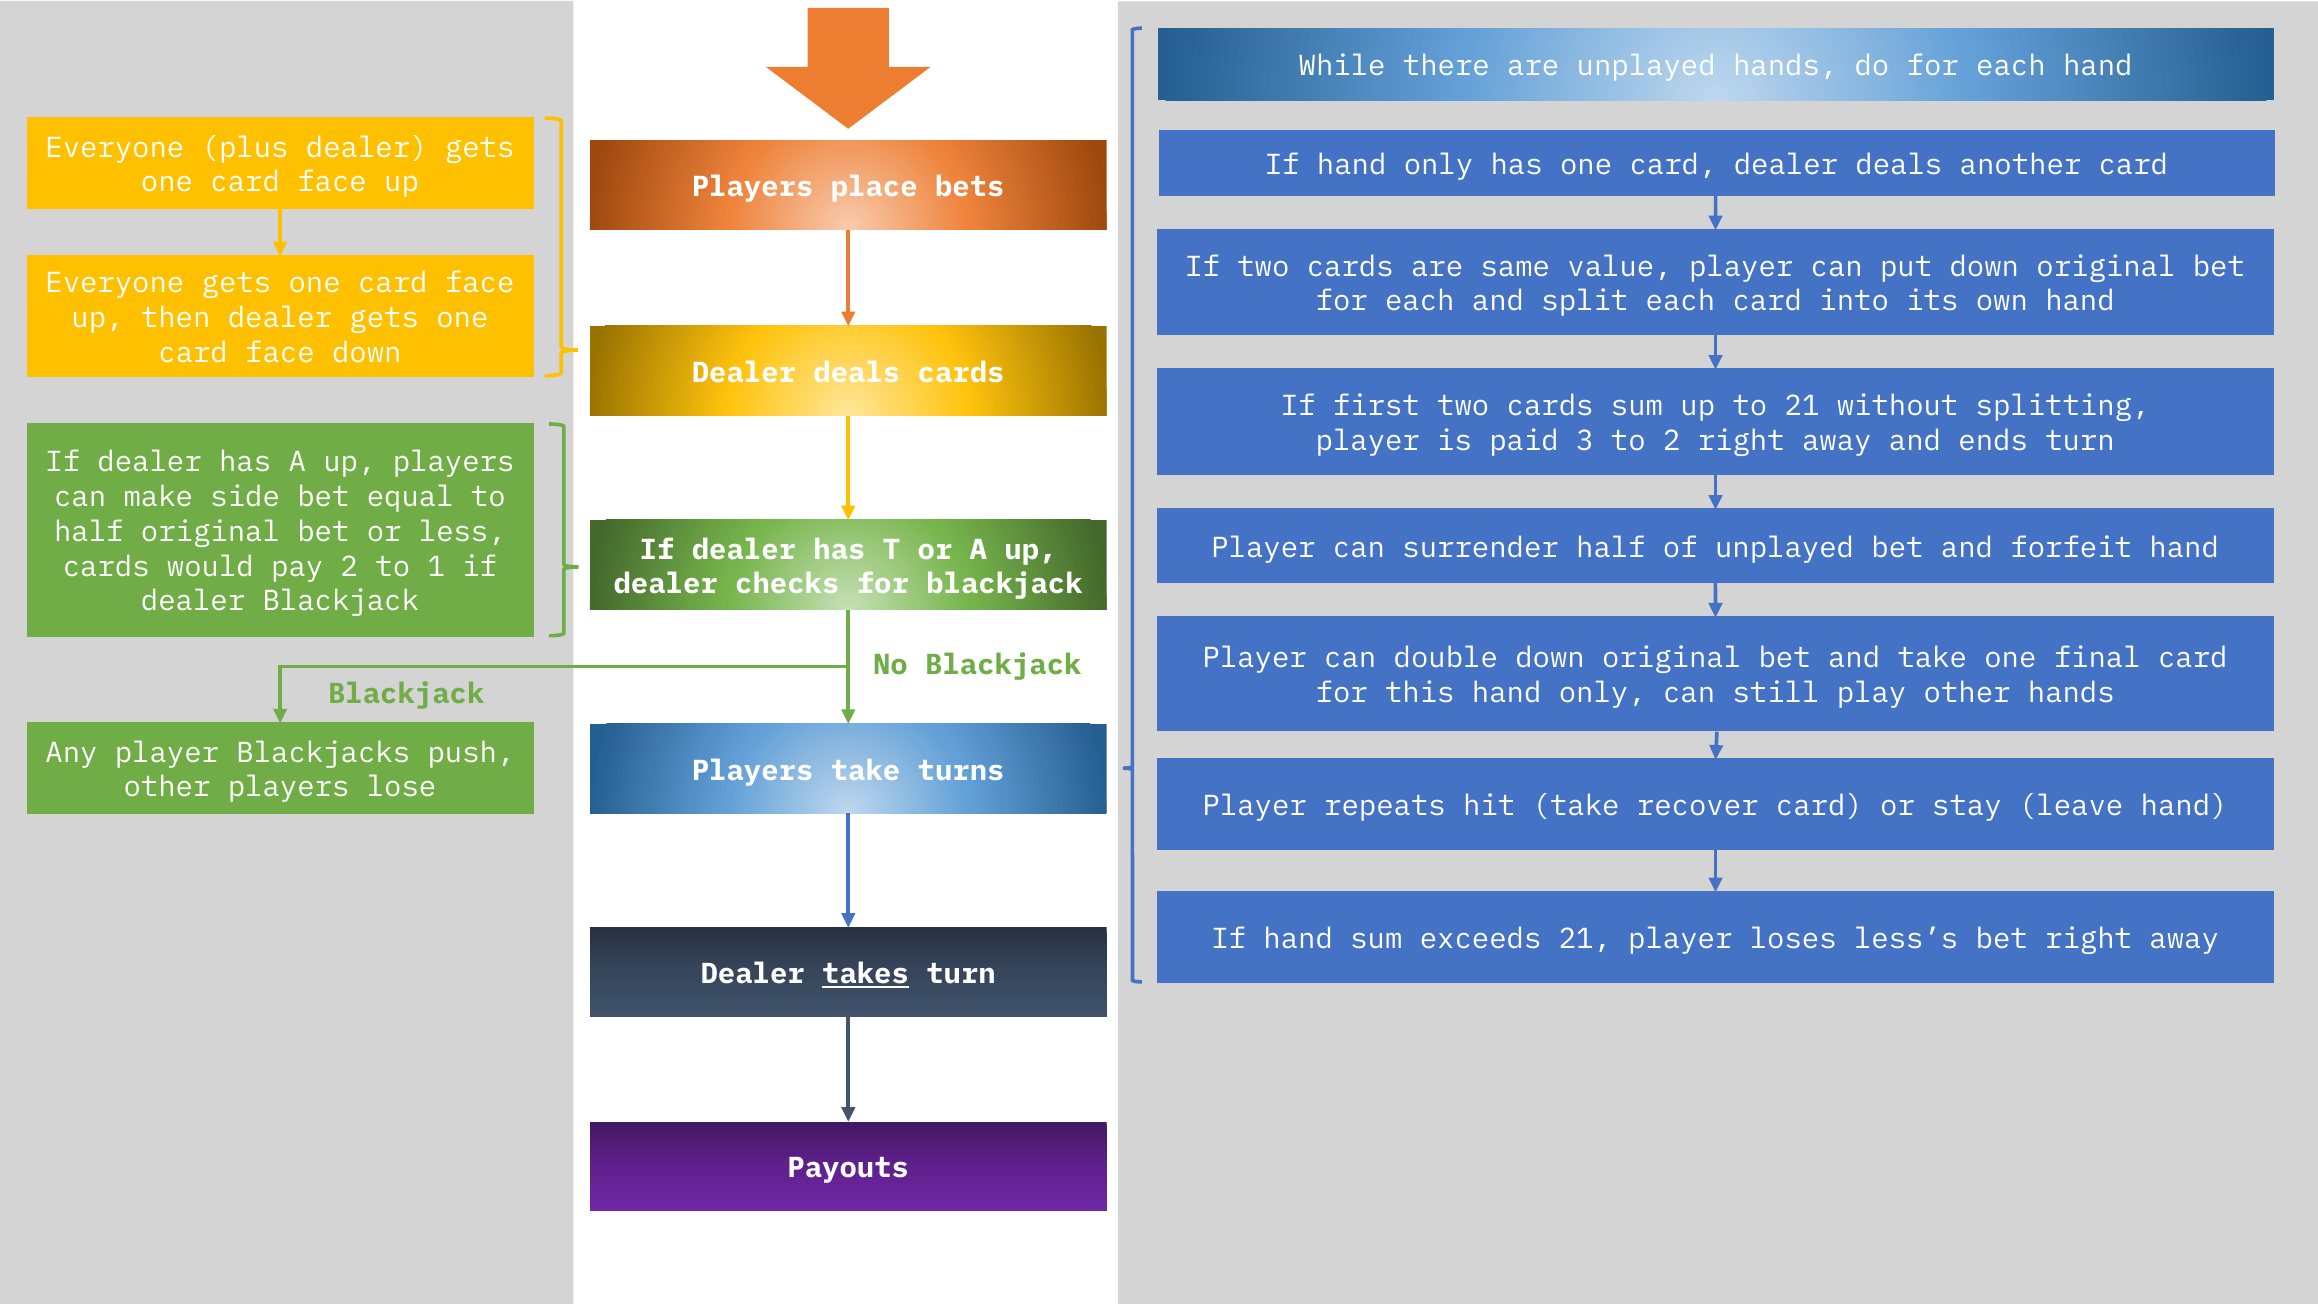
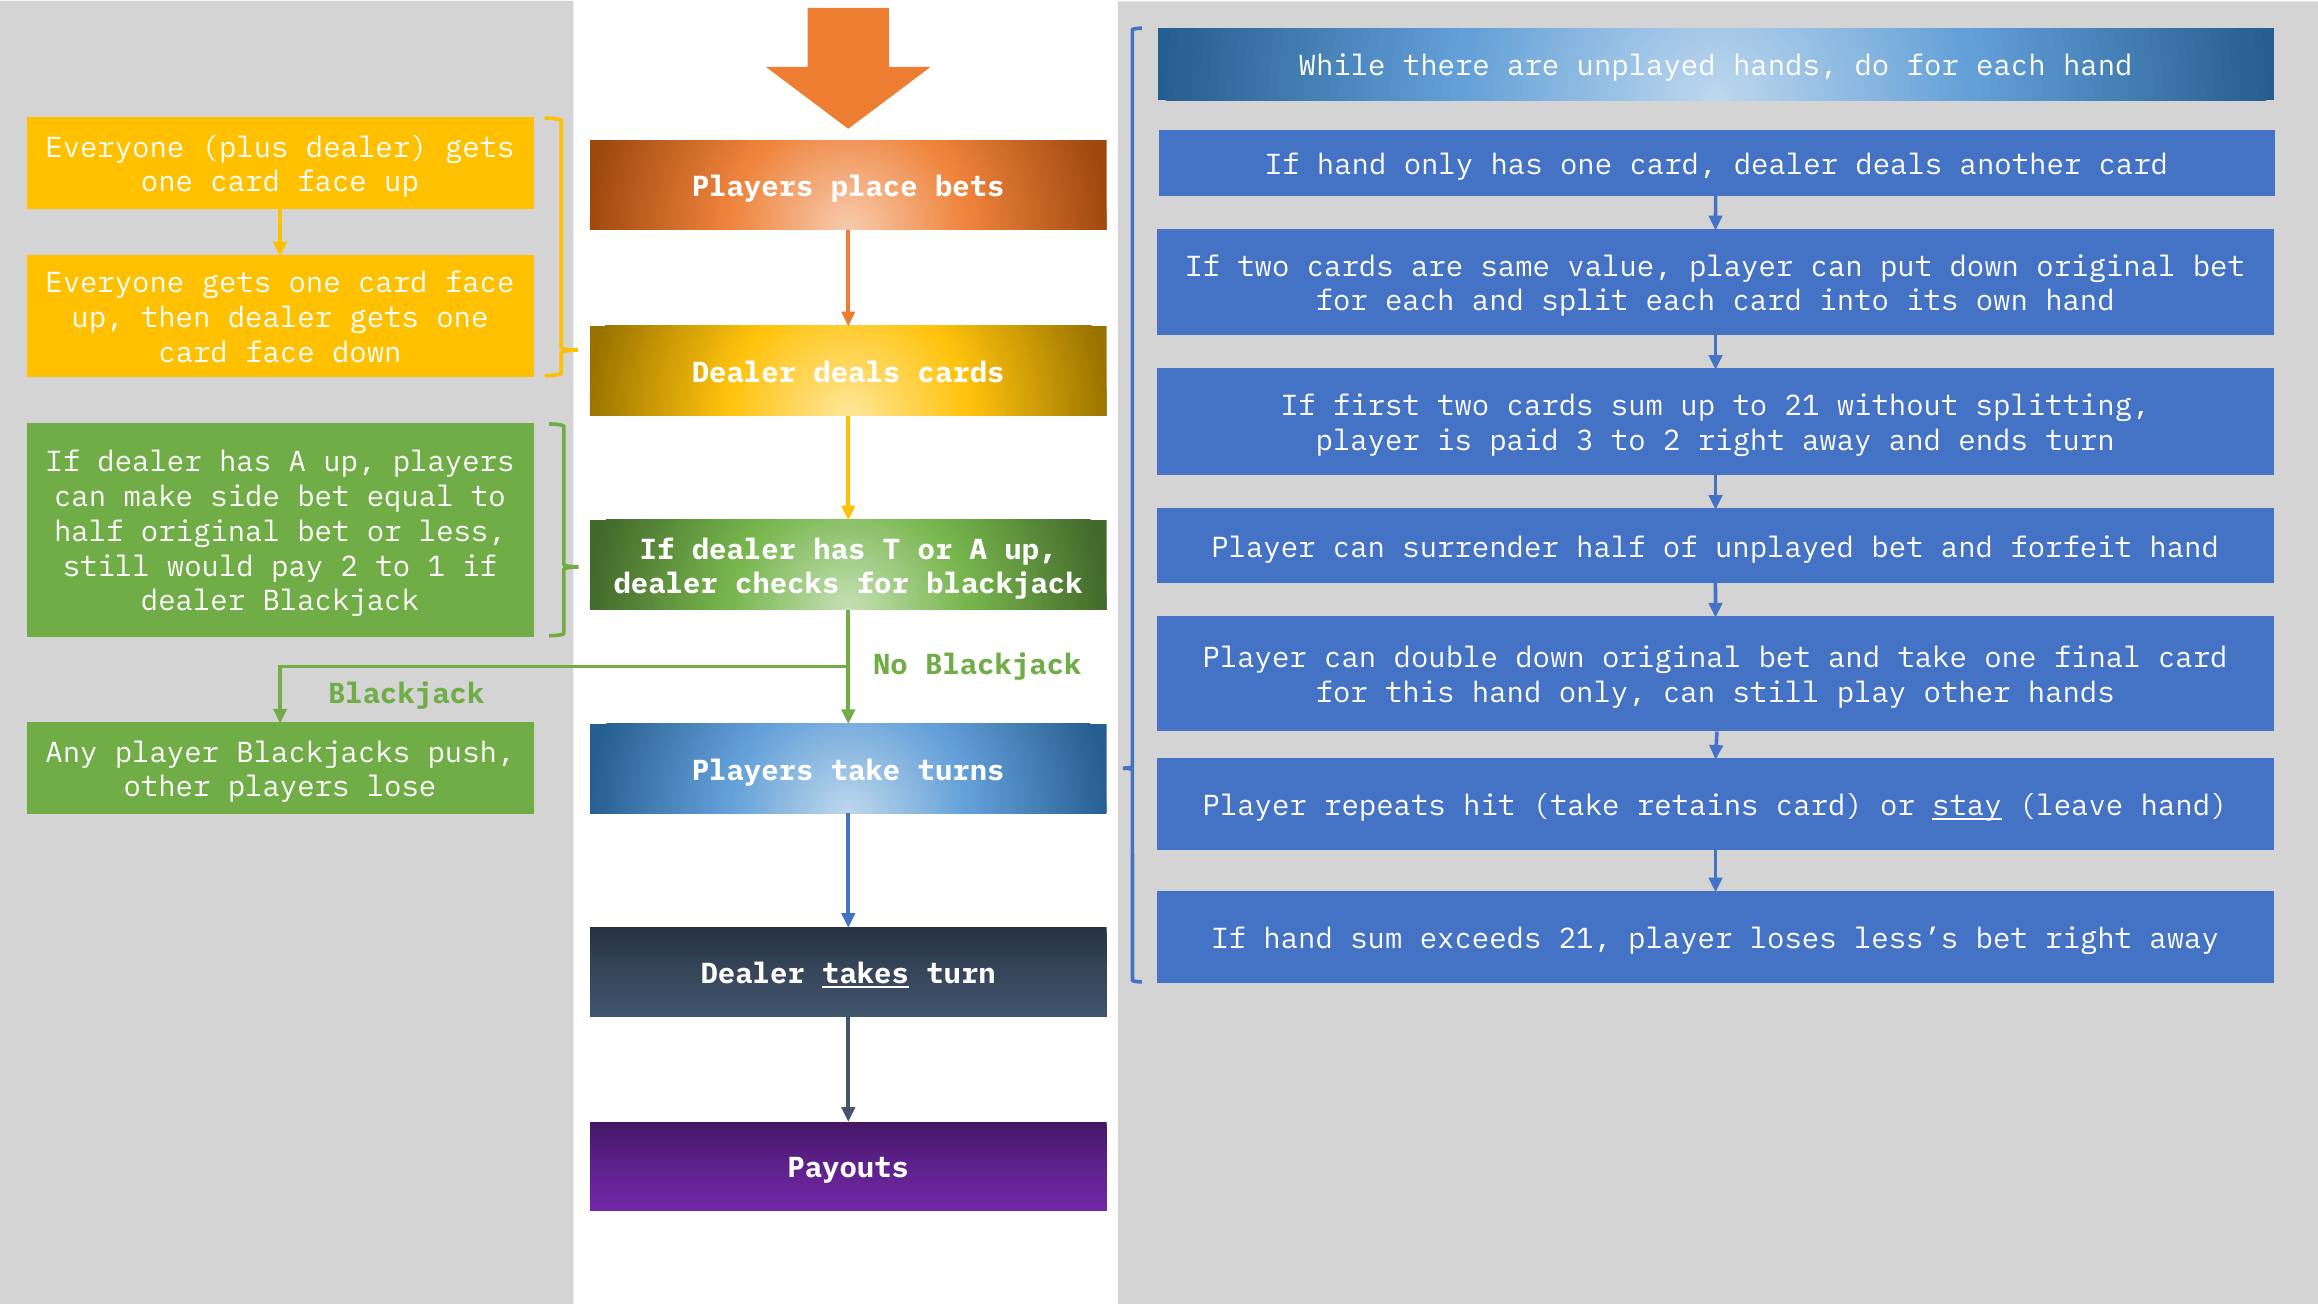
cards: cards -> still (106, 567)
recover: recover -> retains (1698, 806)
stay underline: none -> present (1967, 806)
